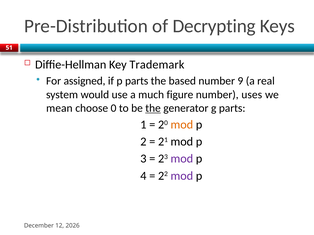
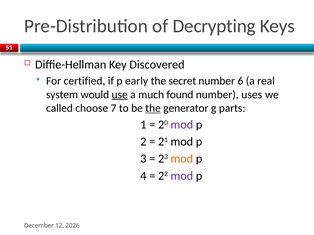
Trademark: Trademark -> Discovered (157, 65)
assigned: assigned -> certified (84, 81)
p parts: parts -> early (137, 81)
based: based -> secret (182, 81)
9: 9 -> 6 (240, 81)
use underline: none -> present (120, 95)
figure: figure -> found (180, 95)
mean: mean -> called (59, 108)
0: 0 -> 7 (114, 108)
mod colour: orange -> purple (182, 125)
mod colour: purple -> orange (182, 159)
